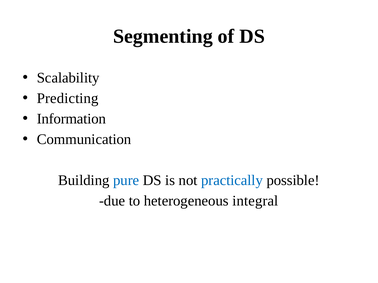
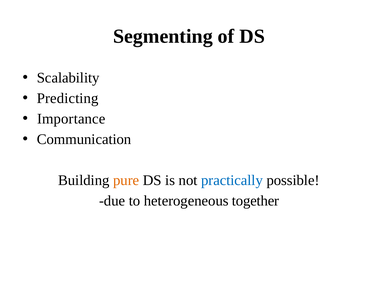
Information: Information -> Importance (71, 119)
pure colour: blue -> orange (126, 181)
integral: integral -> together (255, 201)
